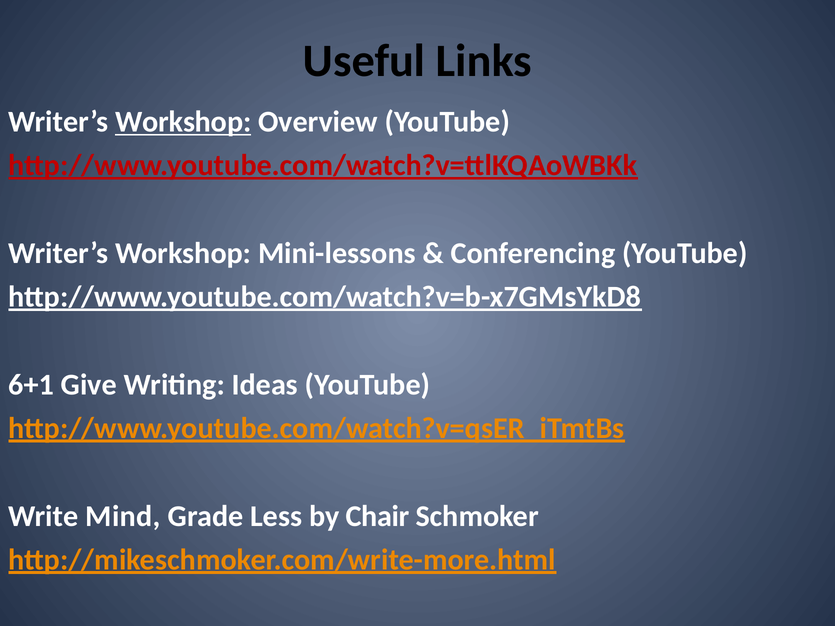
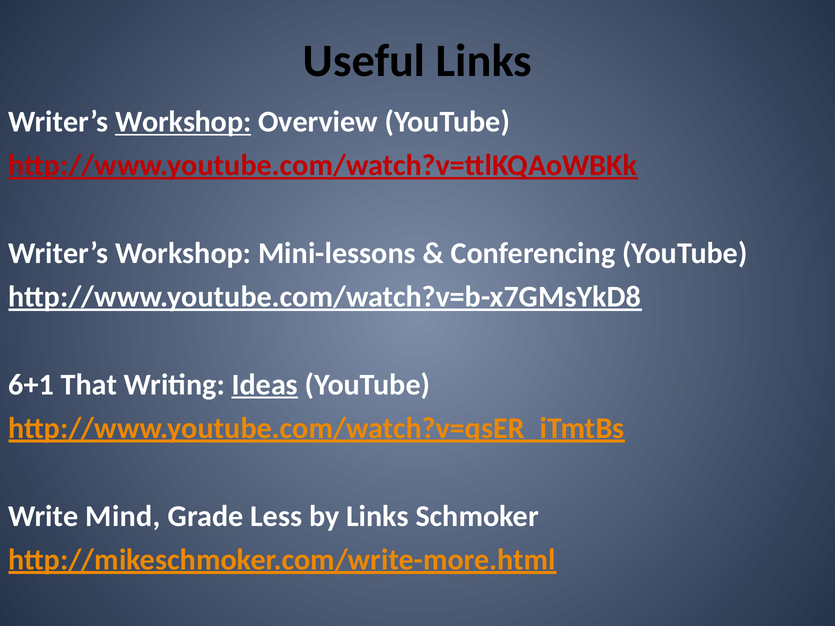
Give: Give -> That (89, 385)
Ideas underline: none -> present (265, 385)
by Chair: Chair -> Links (377, 516)
